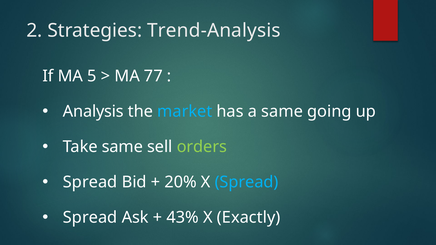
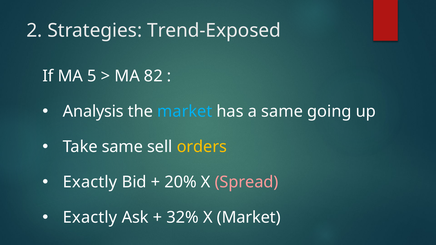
Trend-Analysis: Trend-Analysis -> Trend-Exposed (214, 31)
77: 77 -> 82 (153, 76)
orders colour: light green -> yellow (202, 147)
Spread: Spread -> Exactly (90, 182)
Spread colour: light blue -> pink (247, 182)
Spread: Spread -> Exactly (90, 218)
43%: 43% -> 32% (183, 218)
X Exactly: Exactly -> Market (249, 218)
